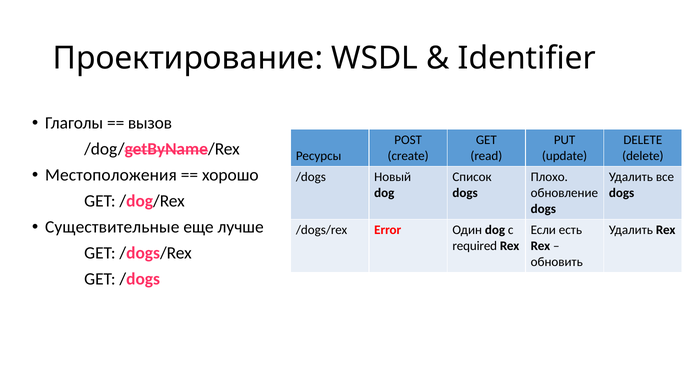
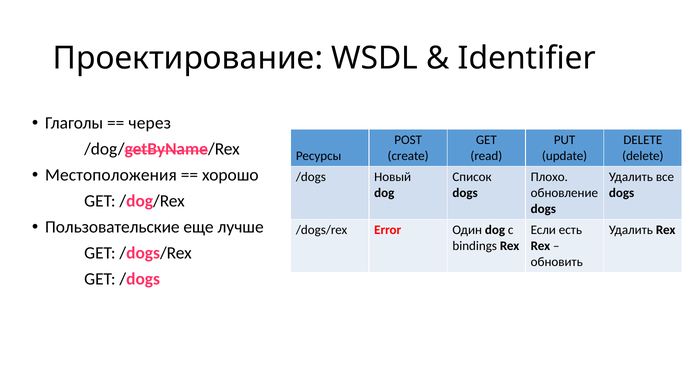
вызов: вызов -> через (150, 123)
Существительные: Существительные -> Пользовательские (112, 227)
required: required -> bindings (475, 246)
